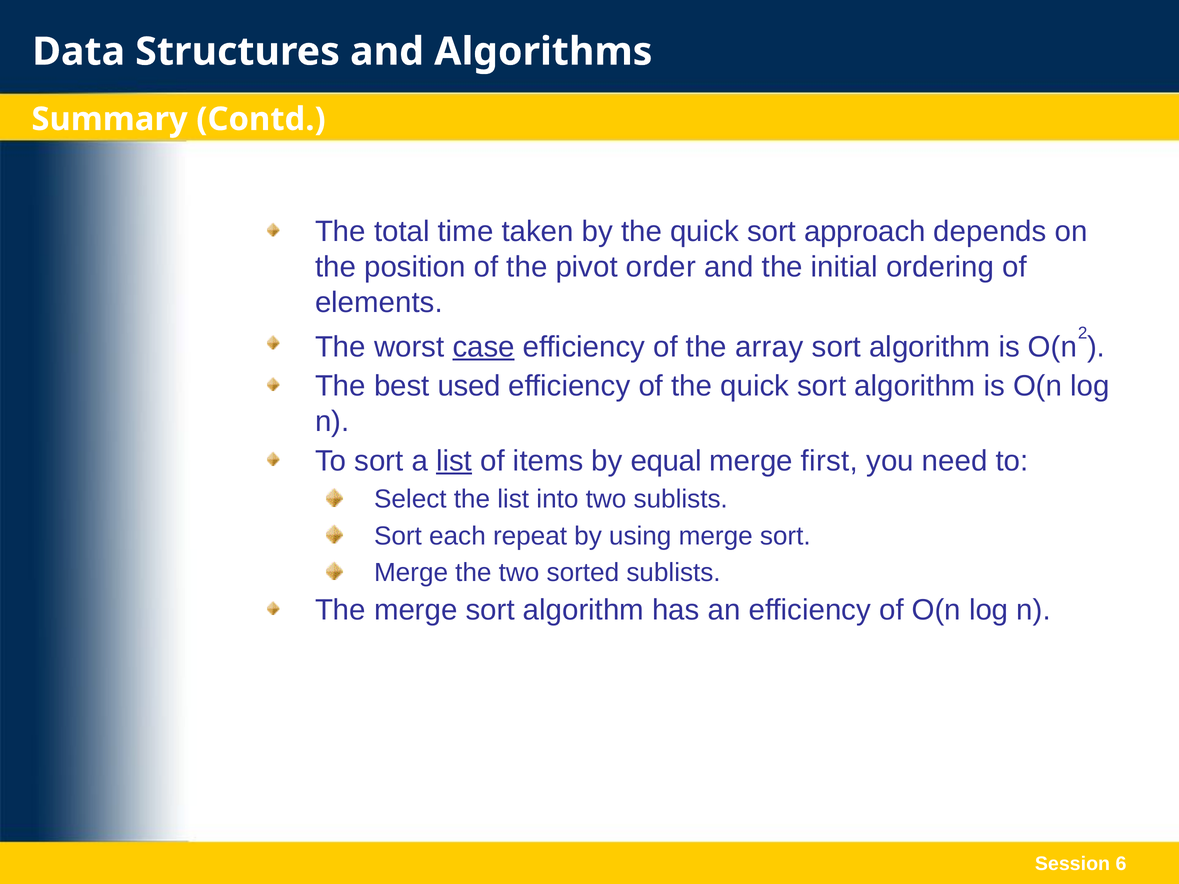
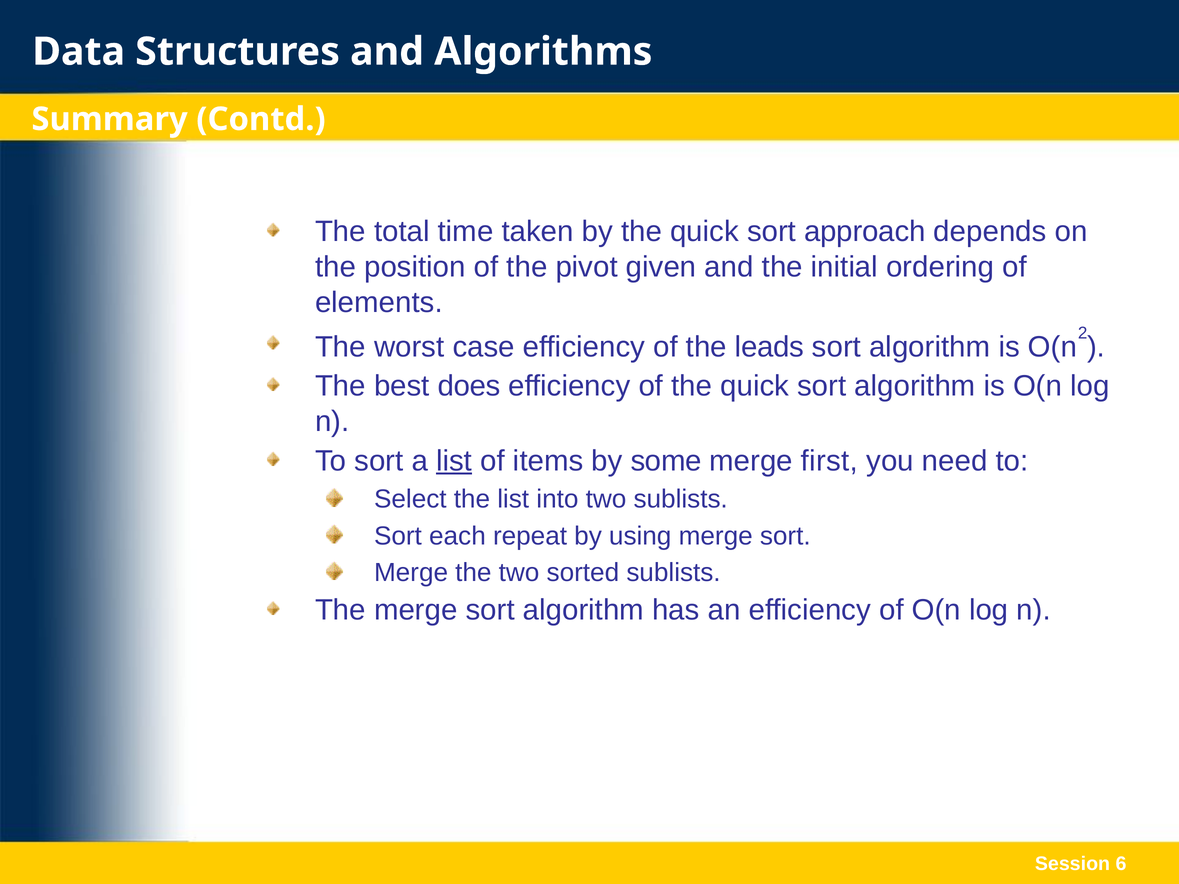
order: order -> given (661, 267)
case underline: present -> none (484, 347)
array: array -> leads (770, 347)
used: used -> does (469, 386)
equal: equal -> some (666, 461)
